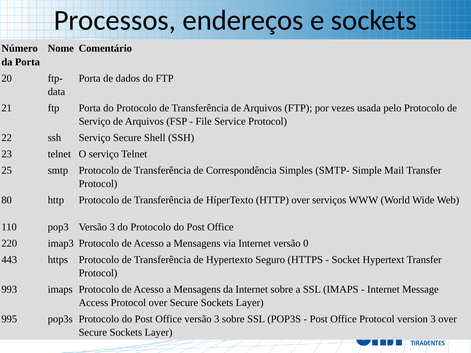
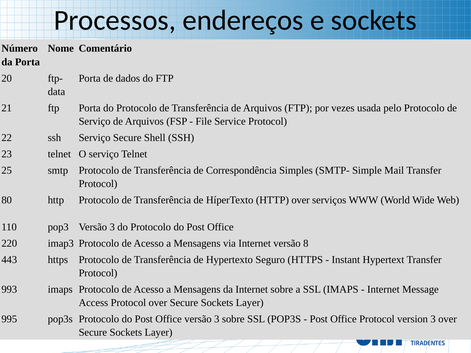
0: 0 -> 8 (306, 243)
Socket: Socket -> Instant (346, 260)
